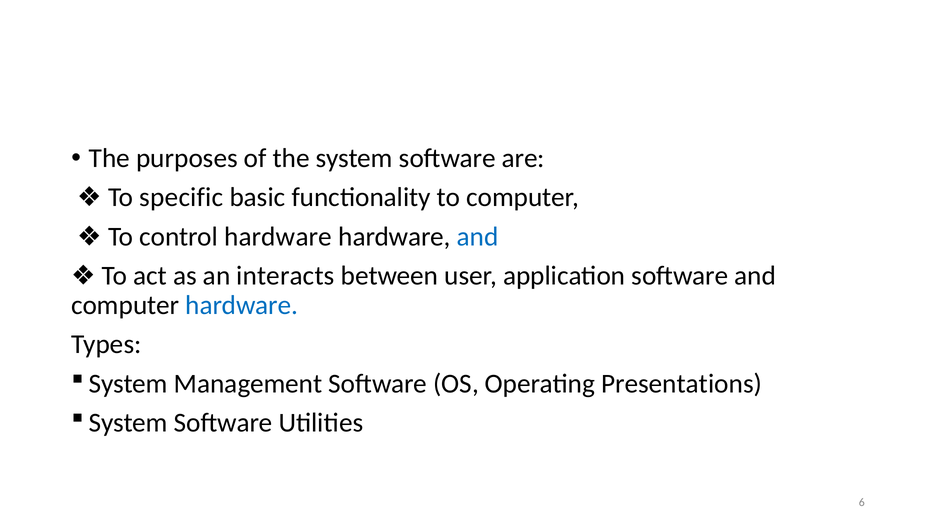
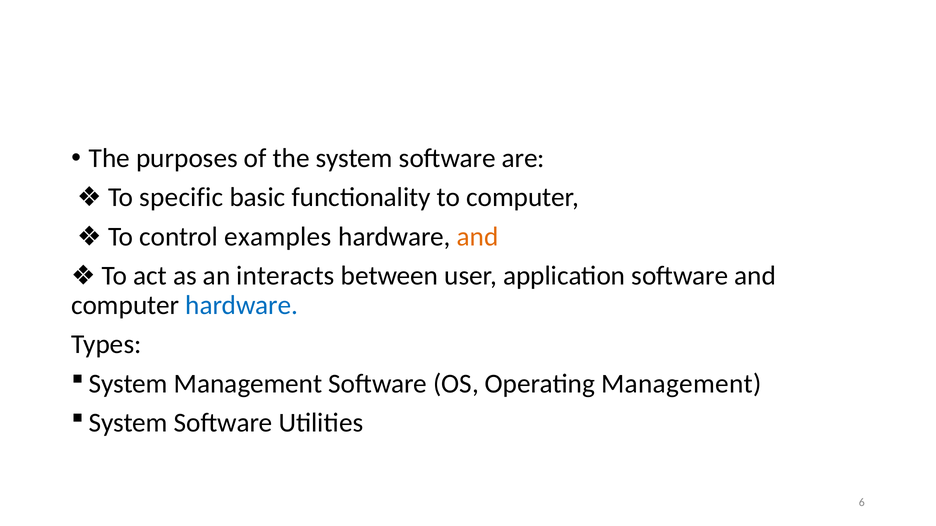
control hardware: hardware -> examples (278, 237)
and colour: blue -> orange (478, 237)
Operating Presentations: Presentations -> Management (681, 384)
